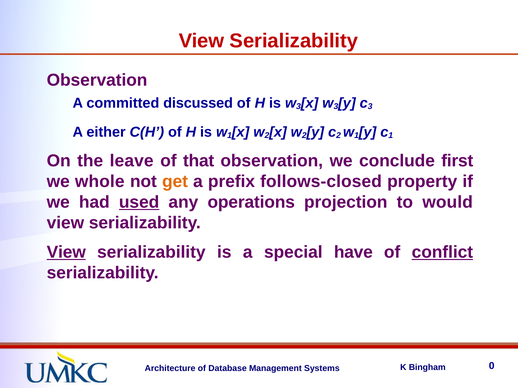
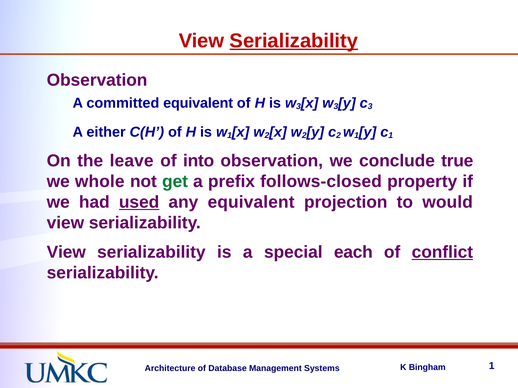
Serializability underline: none -> present (294, 41)
committed discussed: discussed -> equivalent (198, 103)
that: that -> into (199, 161)
first: first -> true (457, 161)
get colour: orange -> green (175, 182)
any operations: operations -> equivalent (251, 202)
View underline: present -> none (66, 252)
have: have -> each (353, 252)
0: 0 -> 1 (492, 366)
